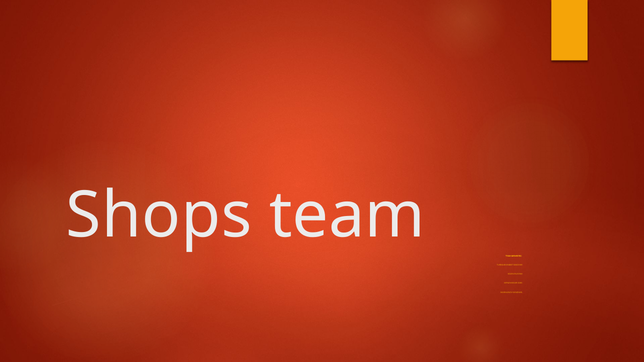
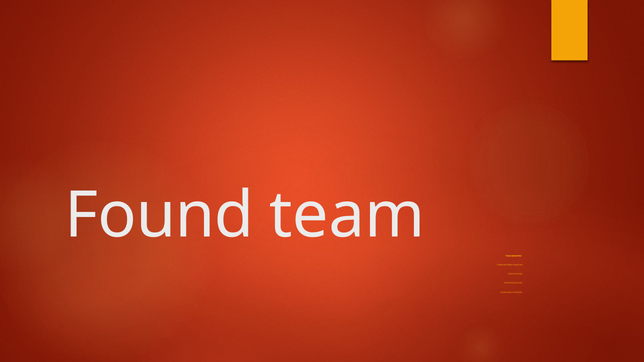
Shops: Shops -> Found (159, 216)
